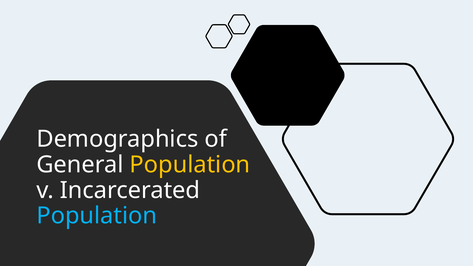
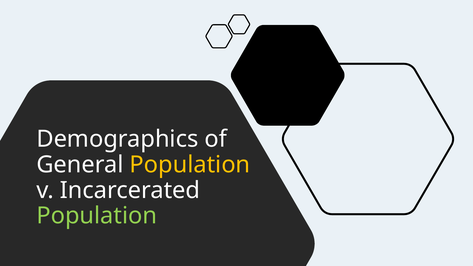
Population colour: light blue -> light green (97, 216)
